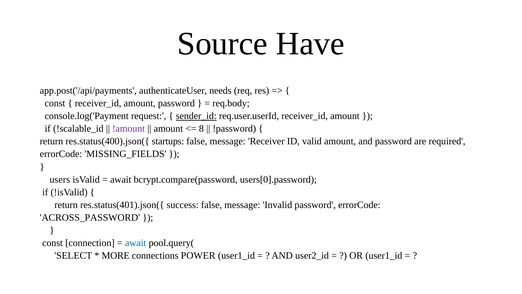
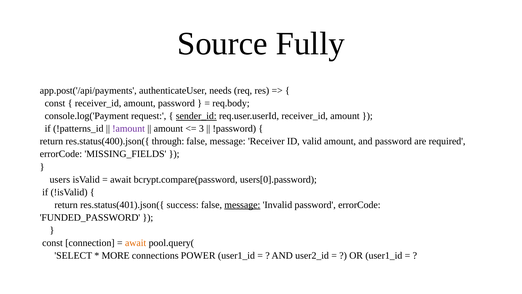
Have: Have -> Fully (310, 44)
!scalable_id: !scalable_id -> !patterns_id (78, 129)
8: 8 -> 3 (201, 129)
startups: startups -> through (168, 141)
message underline: none -> present (242, 205)
ACROSS_PASSWORD: ACROSS_PASSWORD -> FUNDED_PASSWORD (90, 217)
await colour: blue -> orange (136, 243)
